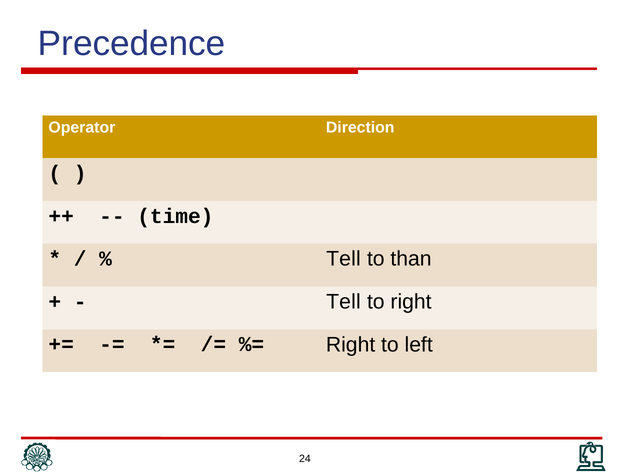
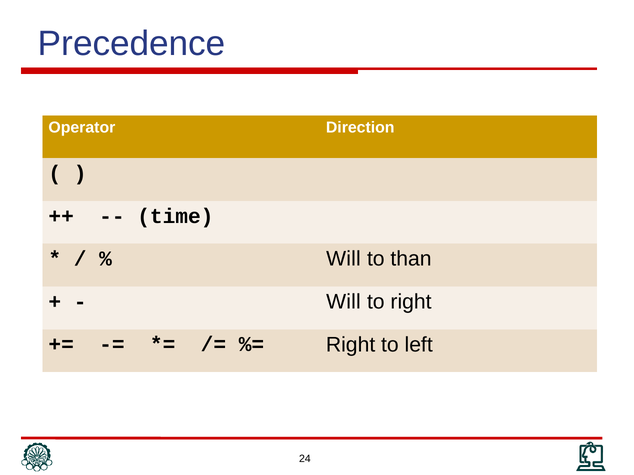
Tell: Tell -> Will (343, 259)
Tell: Tell -> Will (343, 302)
